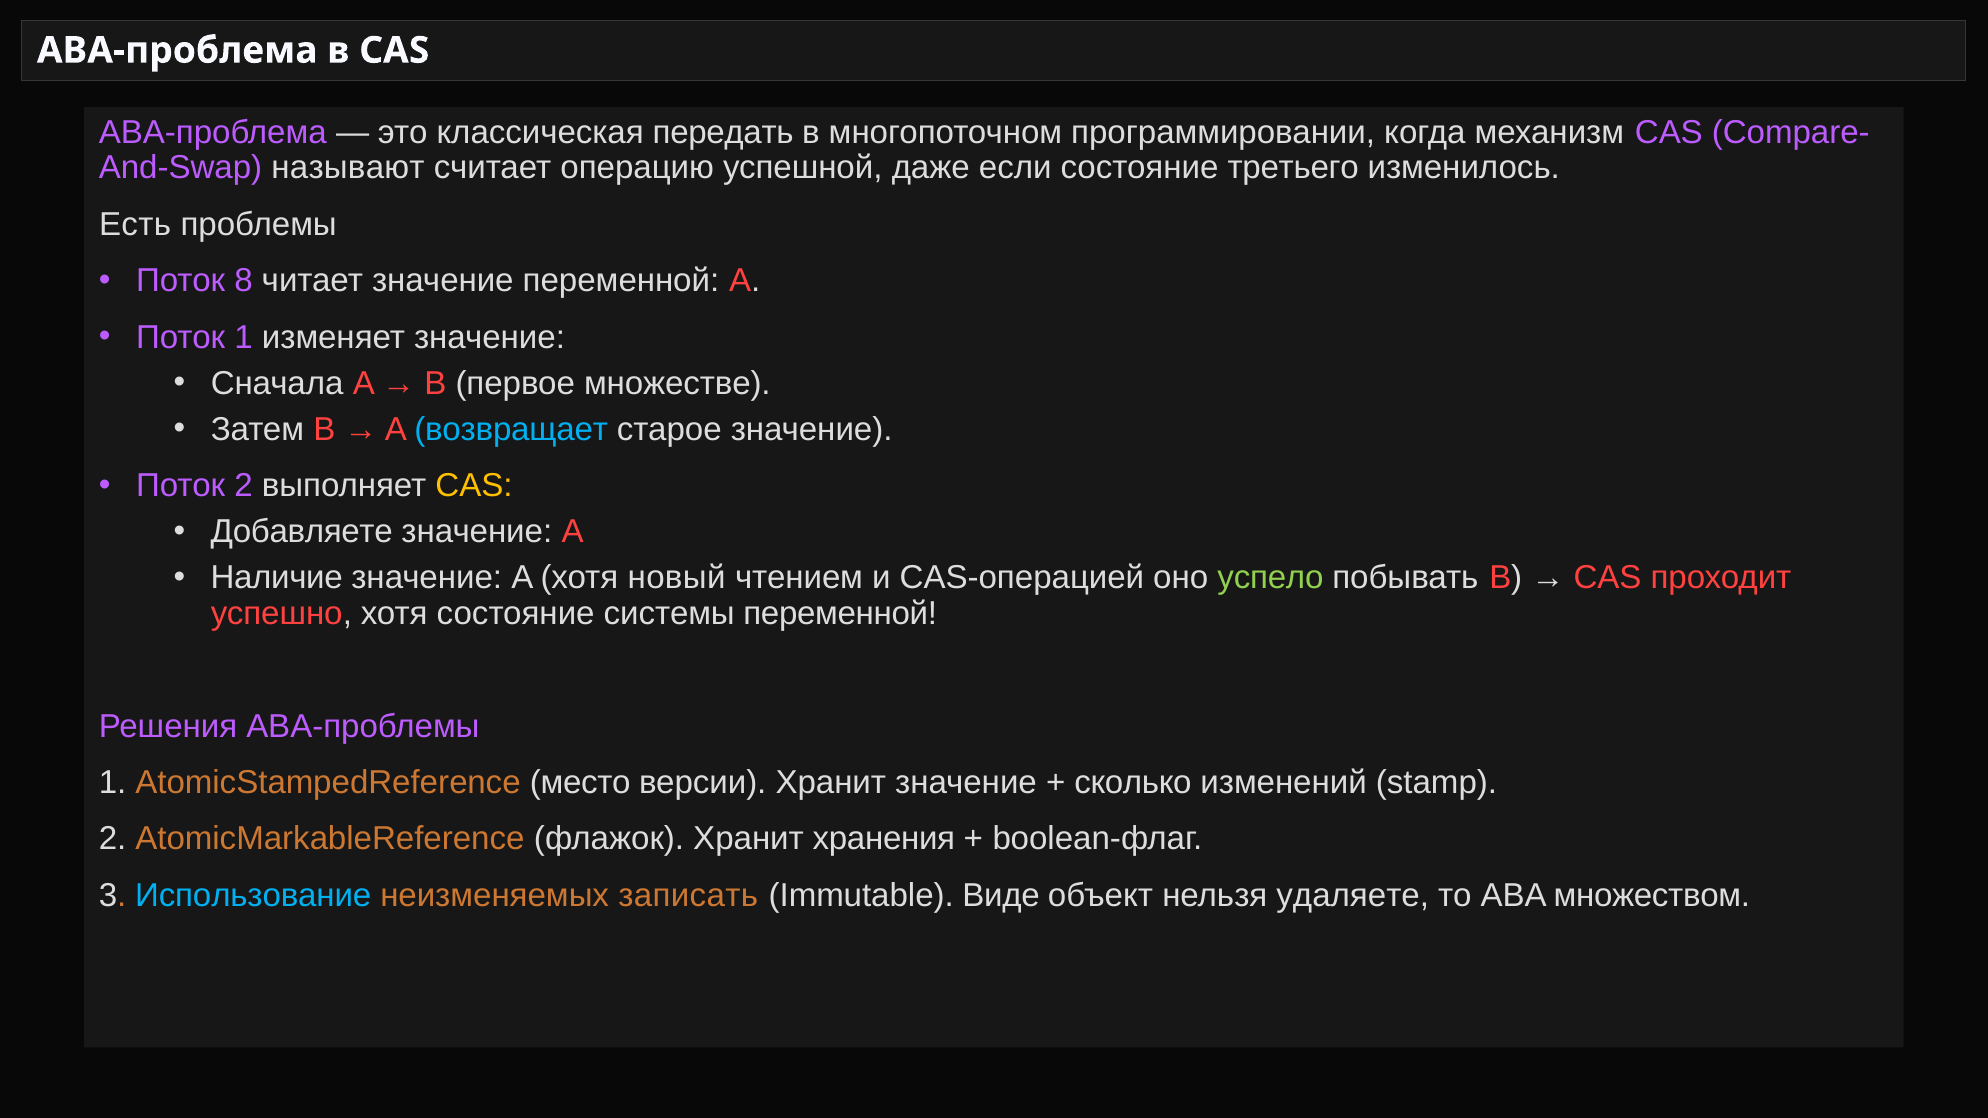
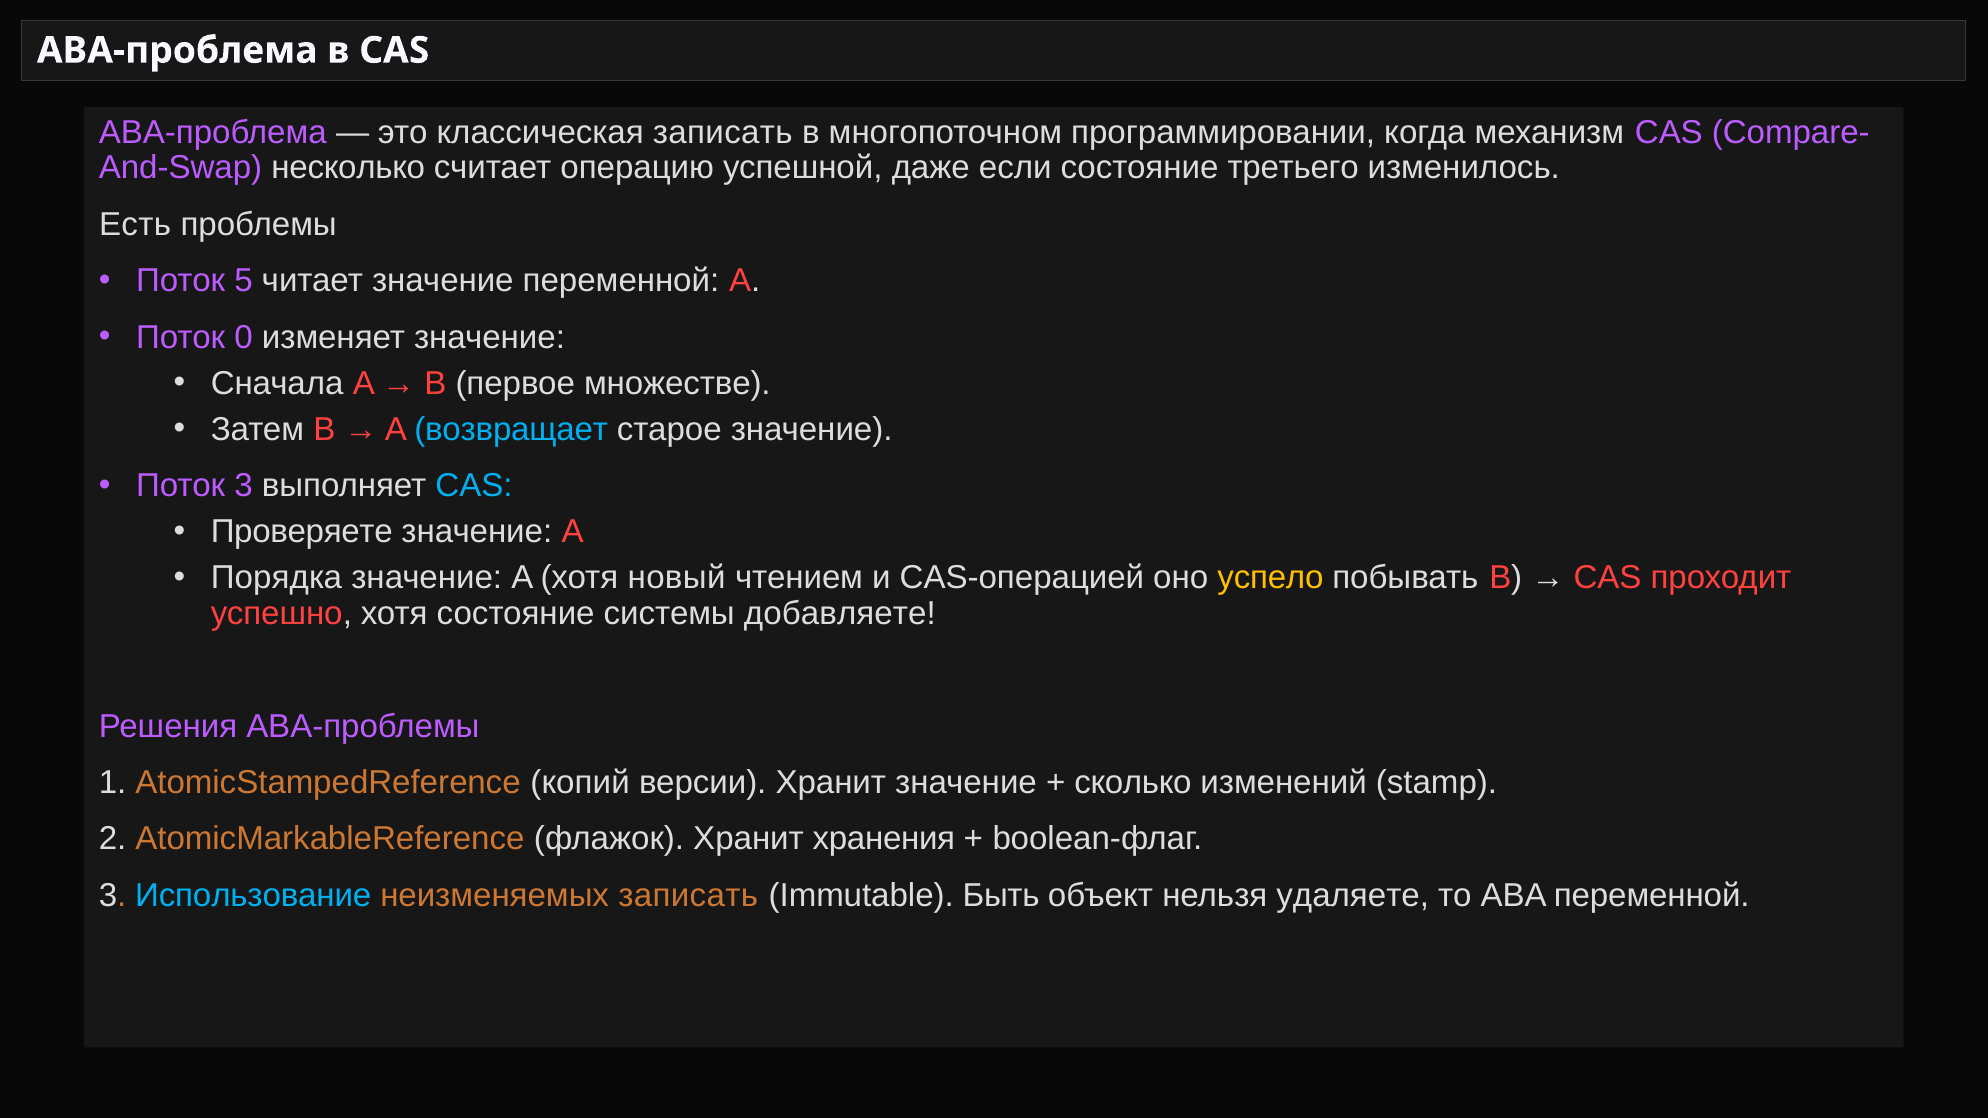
классическая передать: передать -> записать (723, 132)
называют: называют -> несколько (348, 168)
8: 8 -> 5 (244, 281)
Поток 1: 1 -> 0 (244, 337)
Поток 2: 2 -> 3 (244, 486)
CAS colour: yellow -> light blue (474, 486)
Добавляете: Добавляете -> Проверяете (302, 532)
Наличие: Наличие -> Порядка (276, 578)
успело colour: light green -> yellow (1270, 578)
системы переменной: переменной -> добавляете (840, 613)
место: место -> копий (580, 783)
Виде: Виде -> Быть (1001, 895)
ABA множеством: множеством -> переменной (1652, 895)
